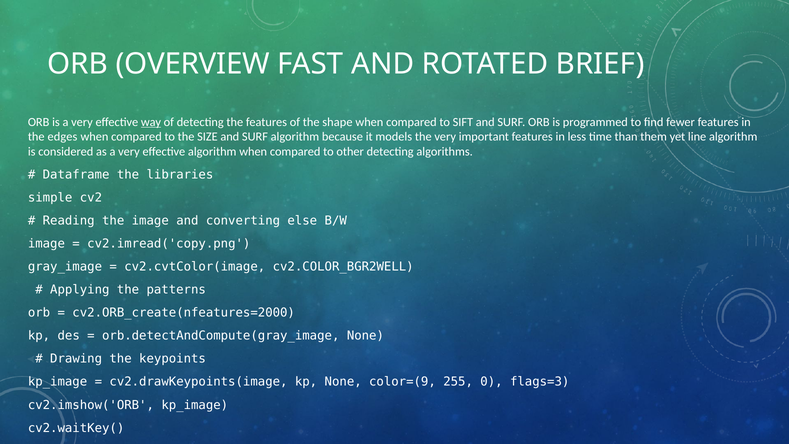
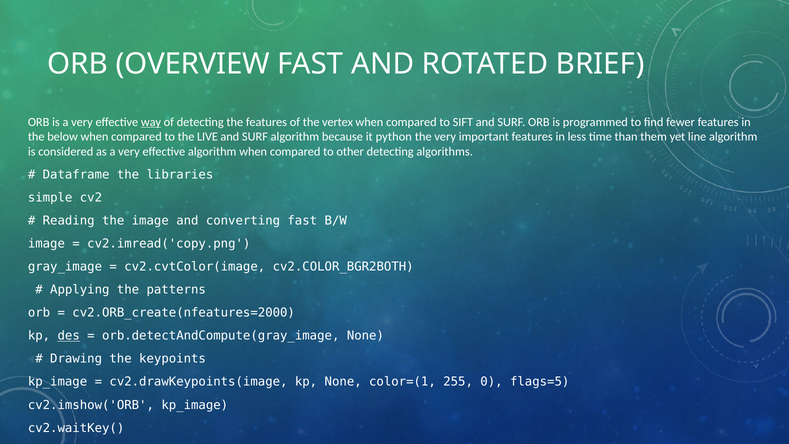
shape: shape -> vertex (338, 122)
edges: edges -> below (63, 137)
SIZE: SIZE -> LIVE (207, 137)
models: models -> python (394, 137)
converting else: else -> fast (302, 221)
cv2.COLOR_BGR2WELL: cv2.COLOR_BGR2WELL -> cv2.COLOR_BGR2BOTH (343, 267)
des underline: none -> present (69, 336)
color=(9: color=(9 -> color=(1 (402, 382)
flags=3: flags=3 -> flags=5 (540, 382)
